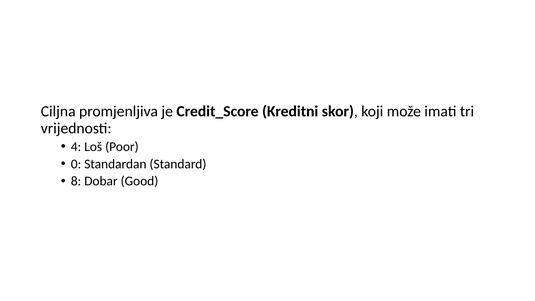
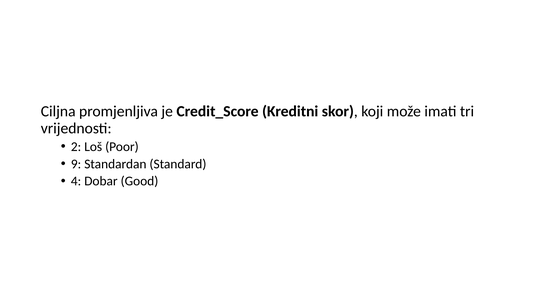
4: 4 -> 2 (76, 147)
0: 0 -> 9 (76, 164)
8: 8 -> 4 (76, 181)
